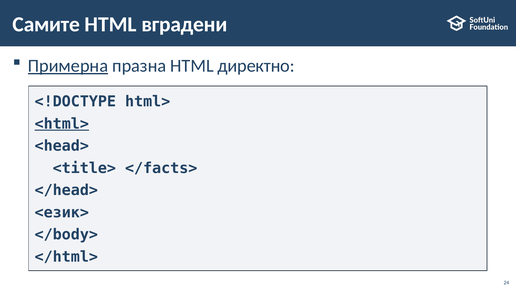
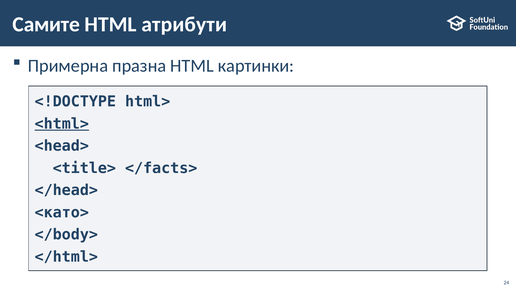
вградени: вградени -> атрибути (184, 24)
Примерна underline: present -> none (68, 66)
директно: директно -> картинки (256, 66)
<език>: <език> -> <като> (62, 213)
